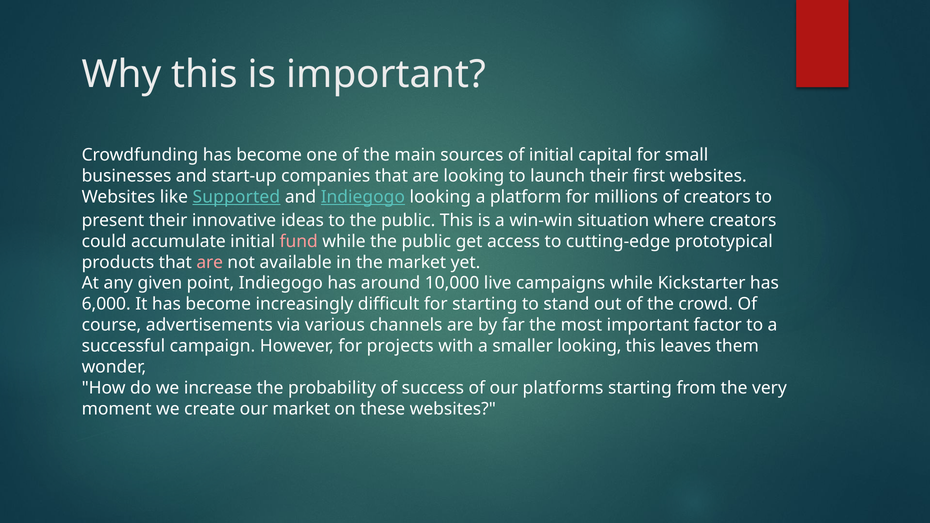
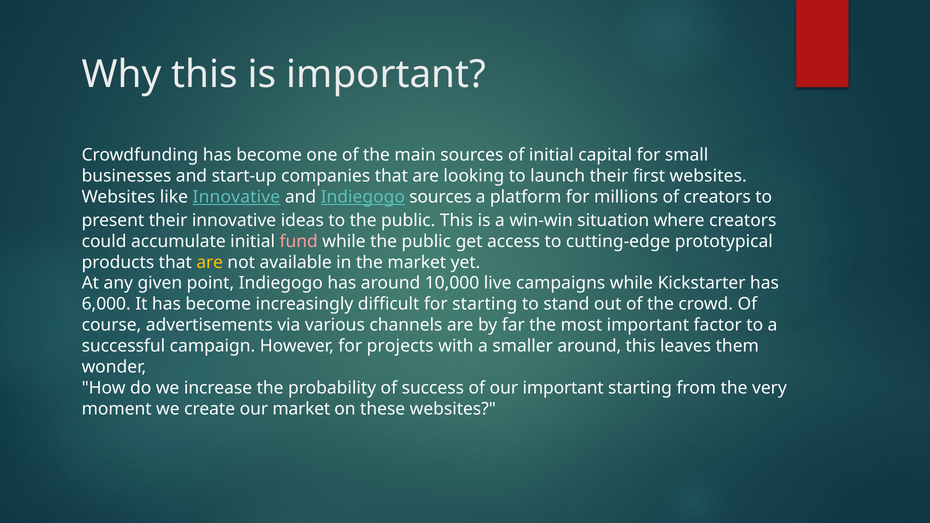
like Supported: Supported -> Innovative (236, 197)
Indiegogo looking: looking -> sources (440, 197)
are colour: pink -> yellow (210, 262)
smaller looking: looking -> around (589, 346)
our platforms: platforms -> important (563, 388)
